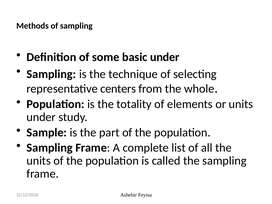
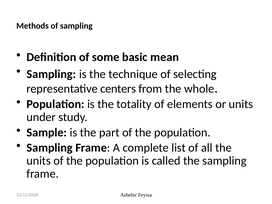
basic under: under -> mean (165, 57)
